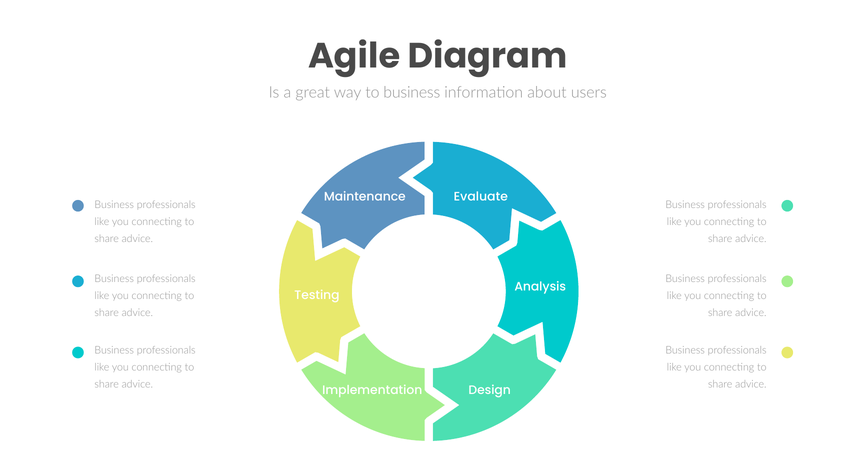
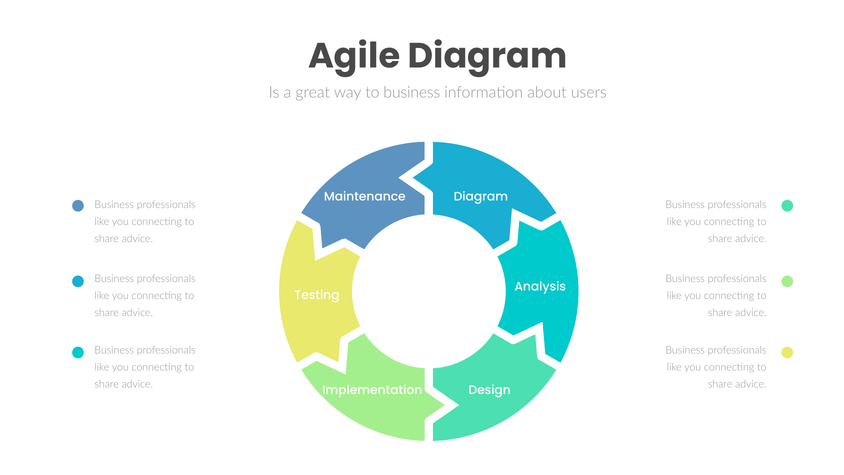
Maintenance Evaluate: Evaluate -> Diagram (481, 196)
